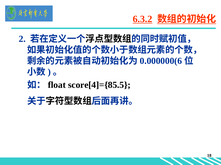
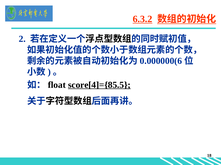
score[4]={85.5 underline: none -> present (99, 85)
